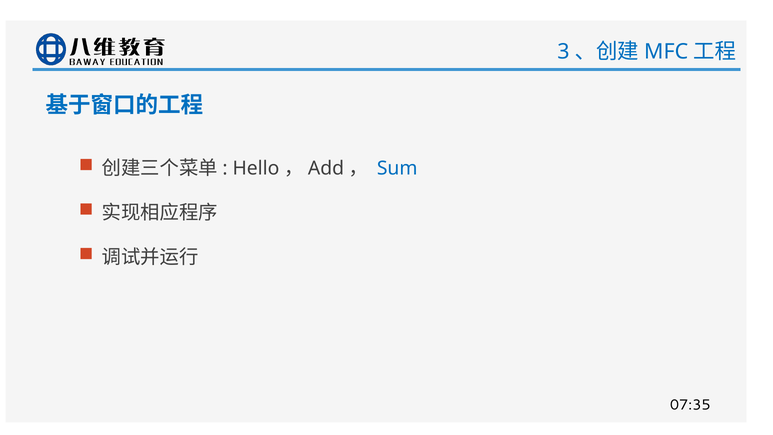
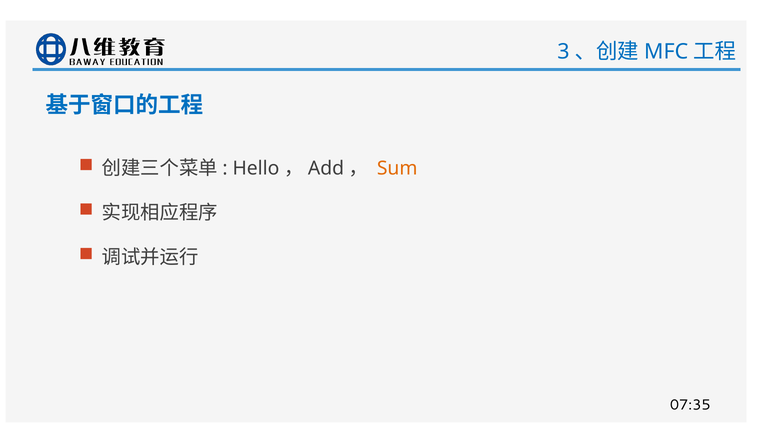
Sum colour: blue -> orange (397, 168)
